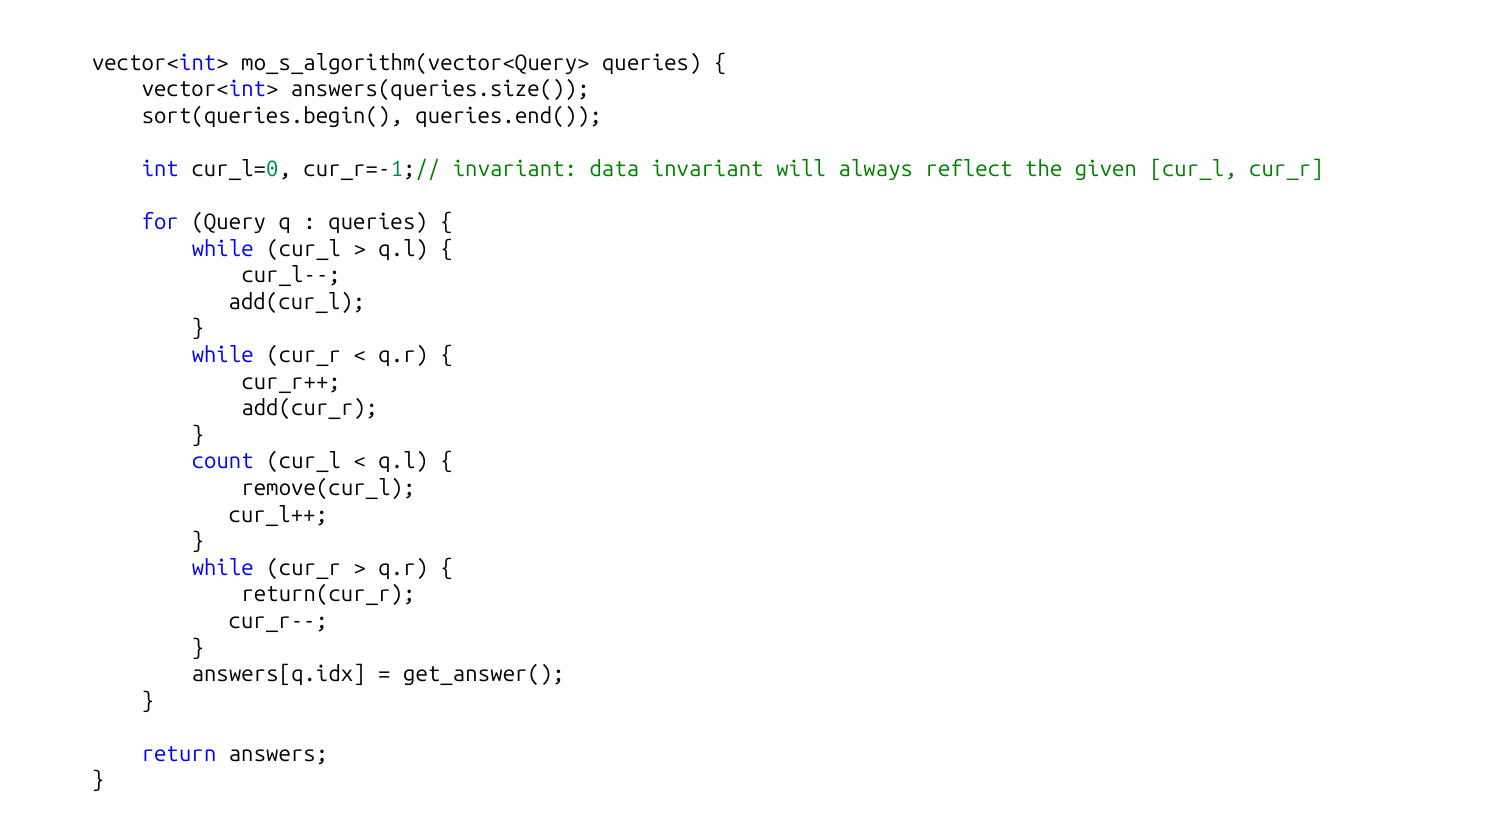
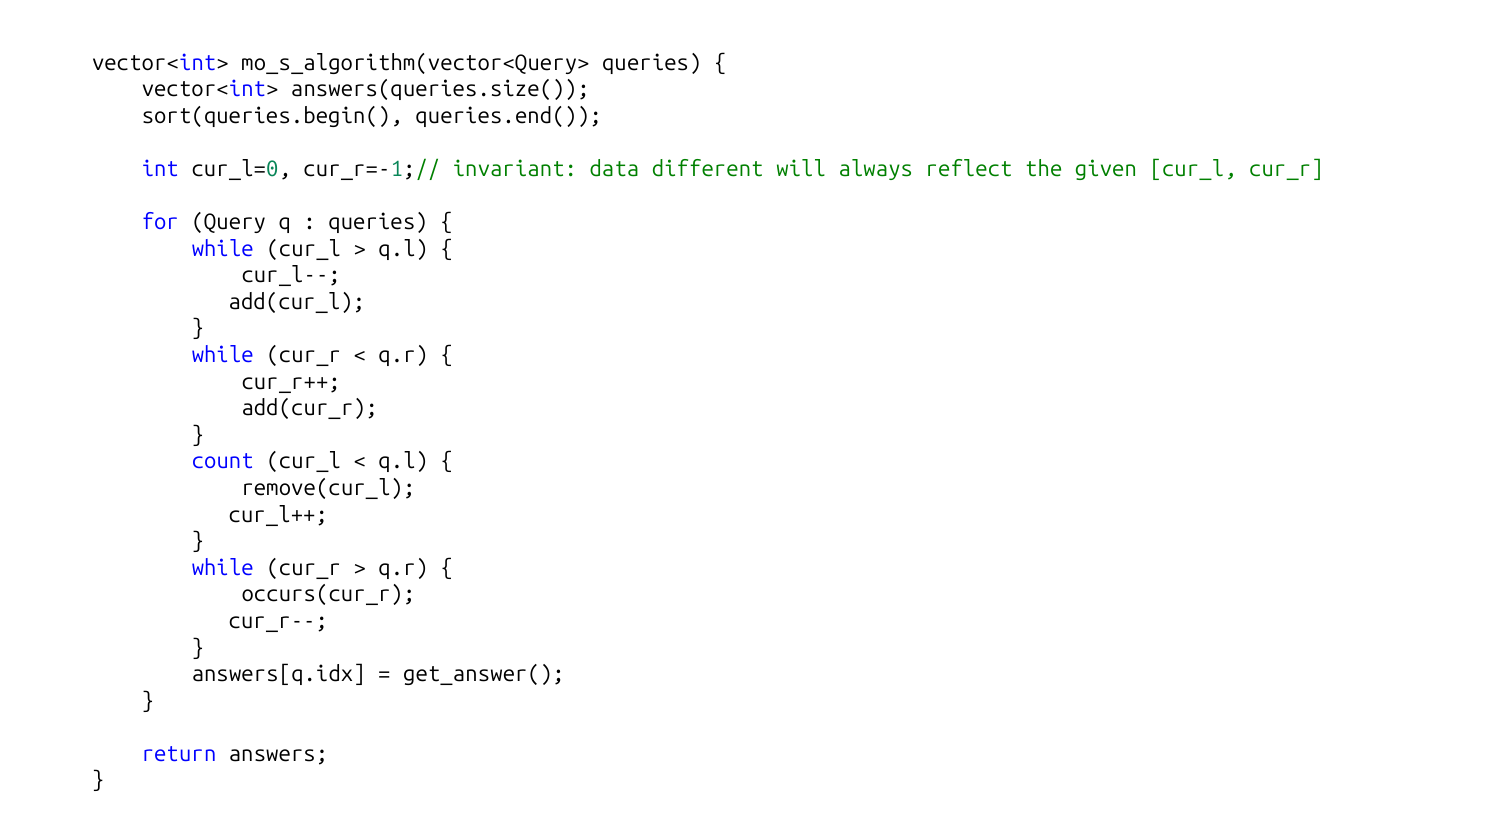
data invariant: invariant -> different (708, 169)
return(cur_r: return(cur_r -> occurs(cur_r (329, 595)
